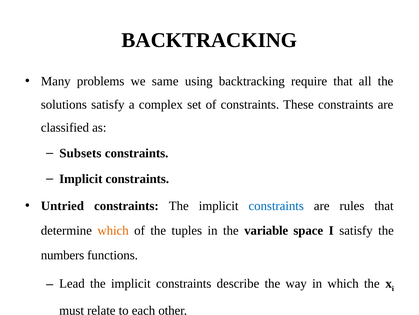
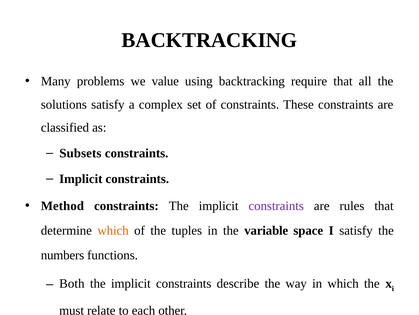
same: same -> value (165, 81)
Untried: Untried -> Method (62, 206)
constraints colour: blue -> purple (276, 206)
Lead: Lead -> Both (72, 283)
